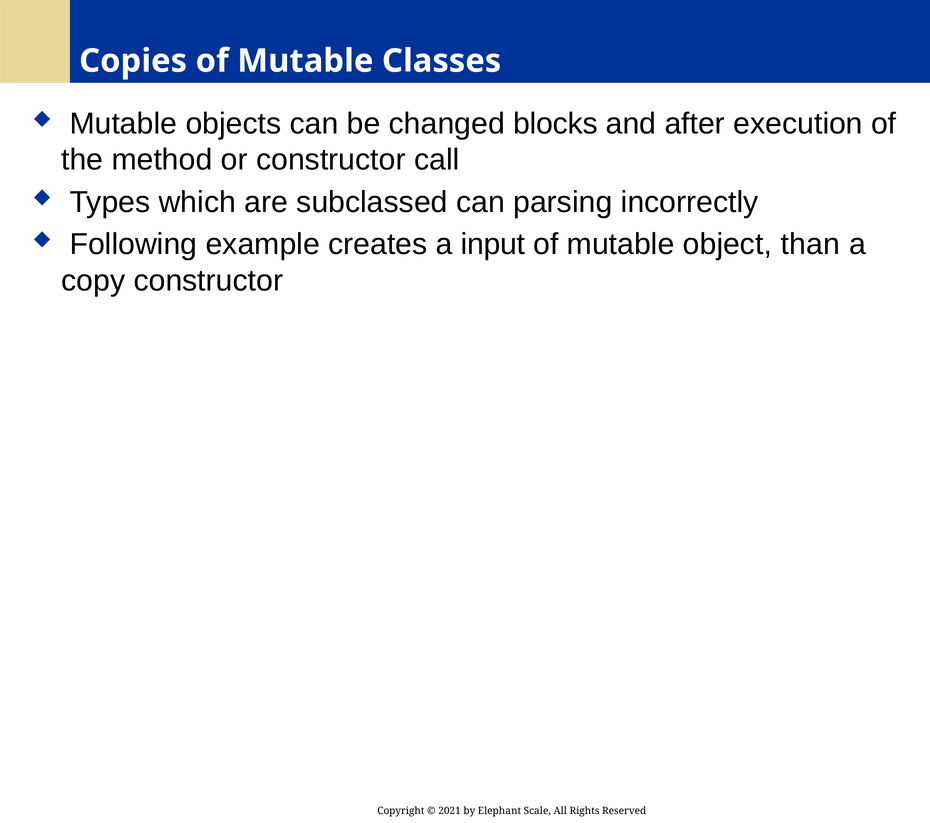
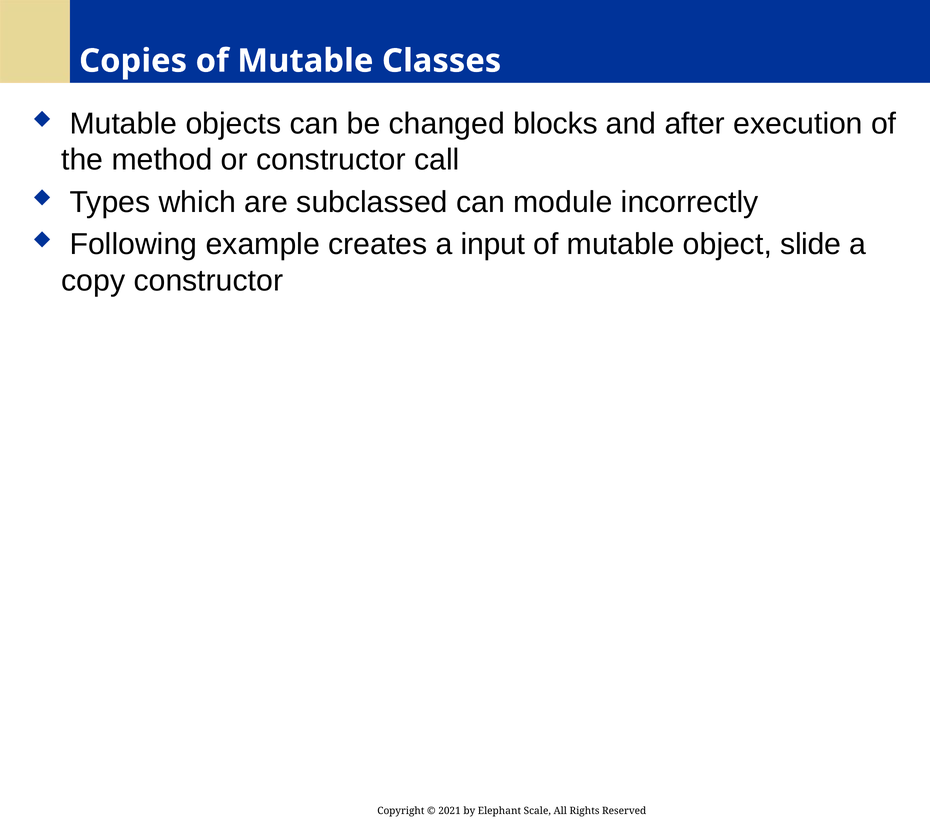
parsing: parsing -> module (563, 202)
than: than -> slide (811, 245)
